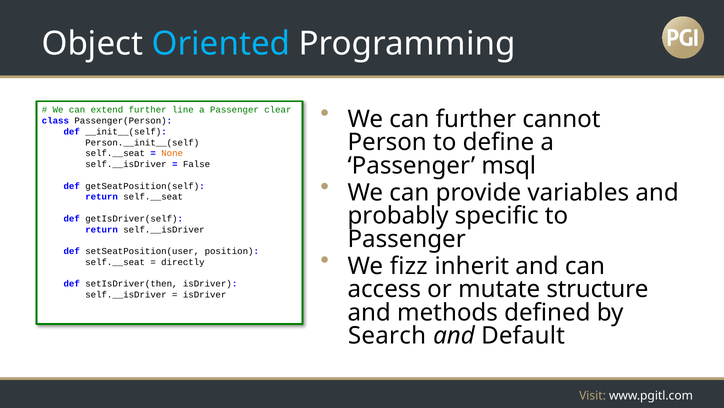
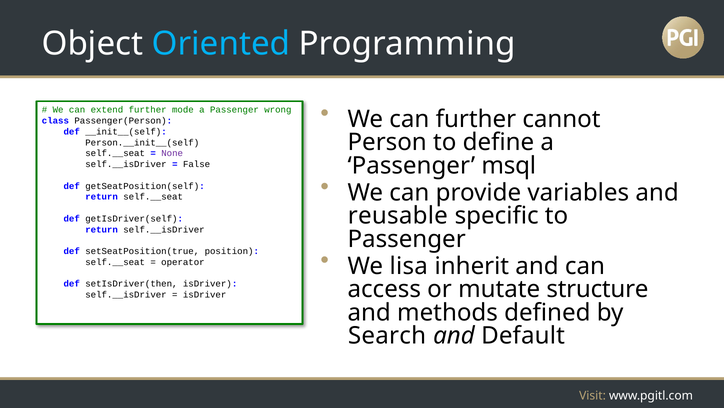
line: line -> mode (183, 110)
clear: clear -> wrong (278, 110)
None colour: orange -> purple (172, 153)
probably: probably -> reusable (398, 215)
setSeatPosition(user: setSeatPosition(user -> setSeatPosition(true (142, 251)
fizz: fizz -> lisa (409, 266)
directly: directly -> operator (183, 262)
